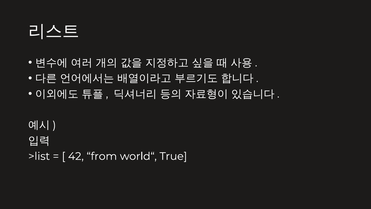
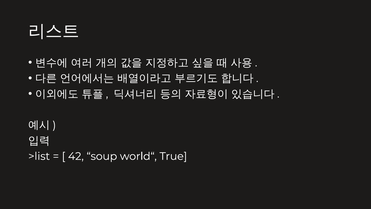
from: from -> soup (102, 156)
